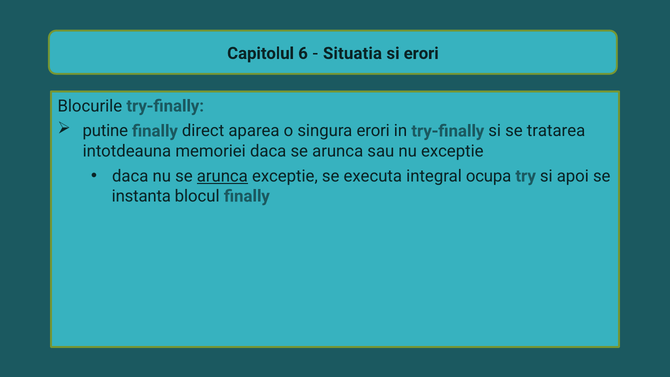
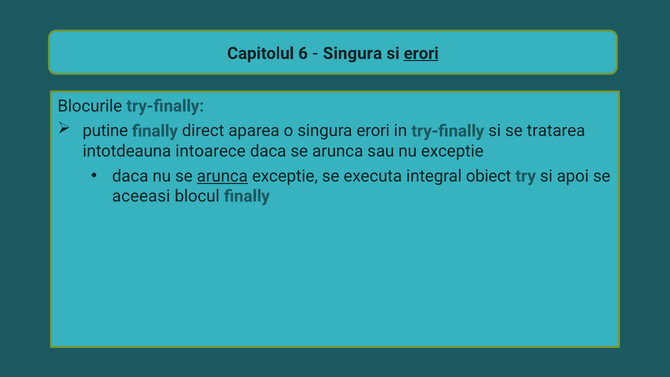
Situatia: Situatia -> Singura (352, 53)
erori underline: none -> present (421, 53)
memoriei: memoriei -> intoarece (211, 151)
ocupa: ocupa -> obiect (489, 176)
instanta: instanta -> aceeasi (141, 196)
